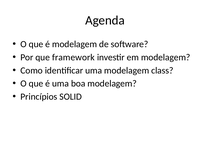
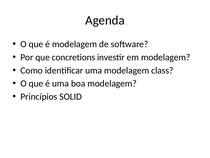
framework: framework -> concretions (73, 57)
